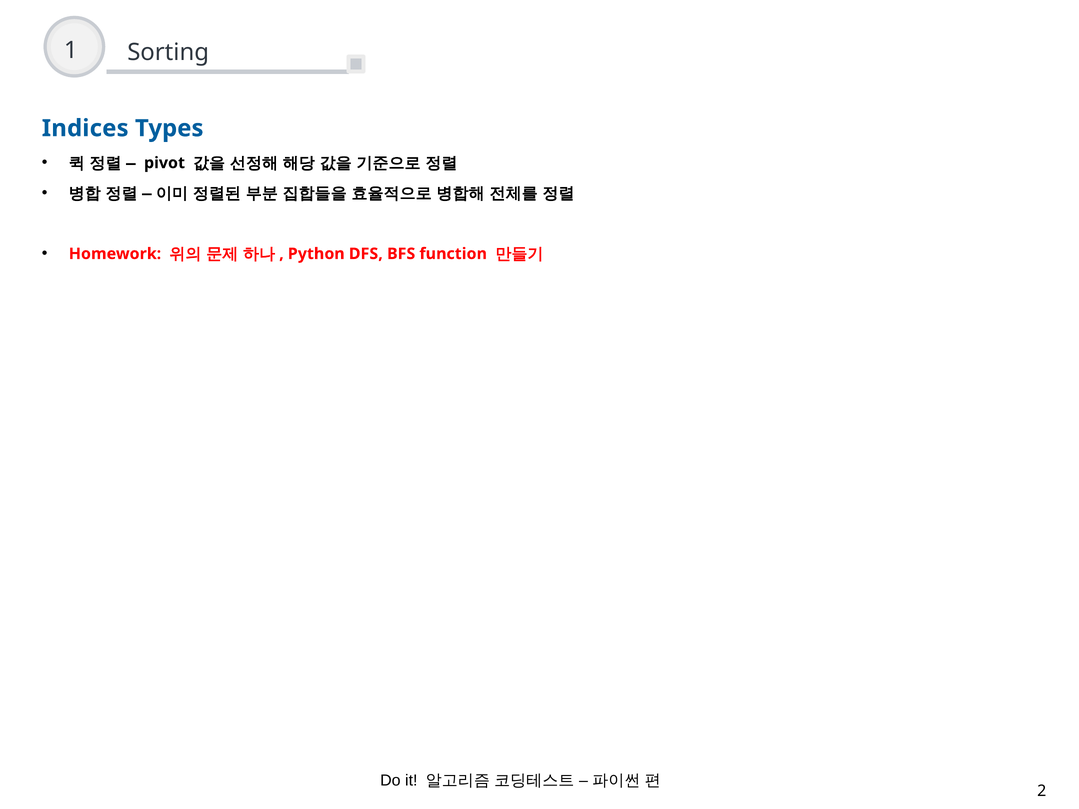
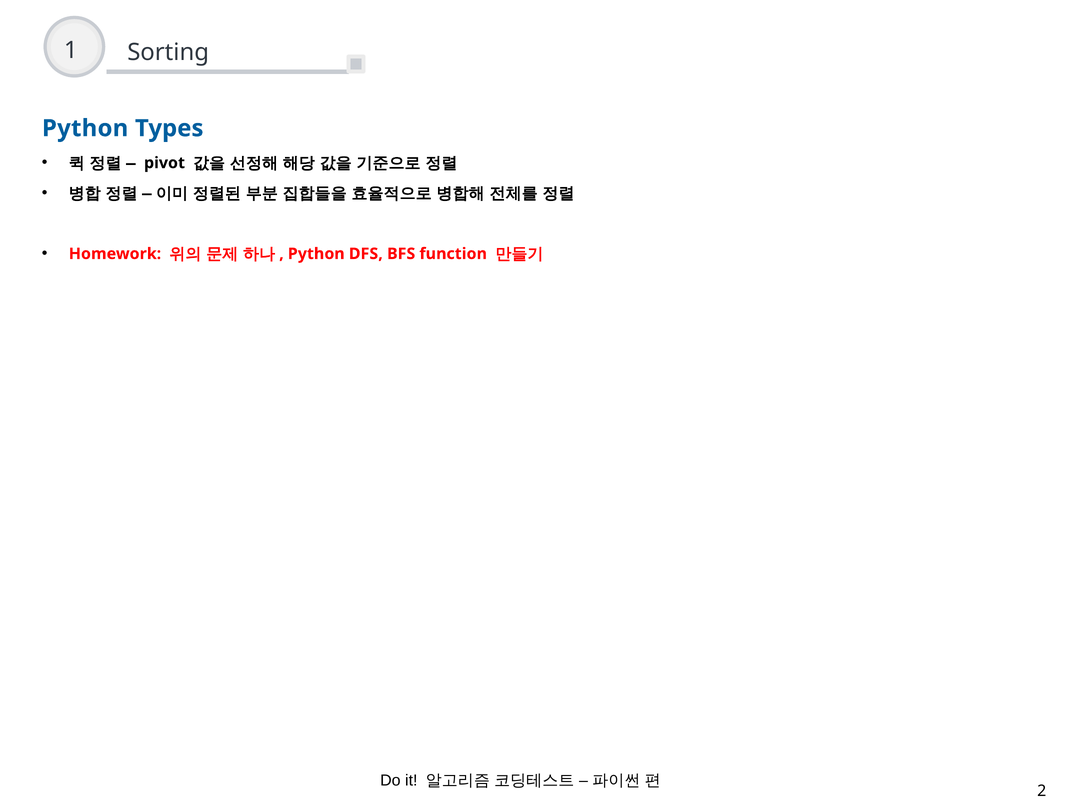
Indices: Indices -> Python (85, 128)
